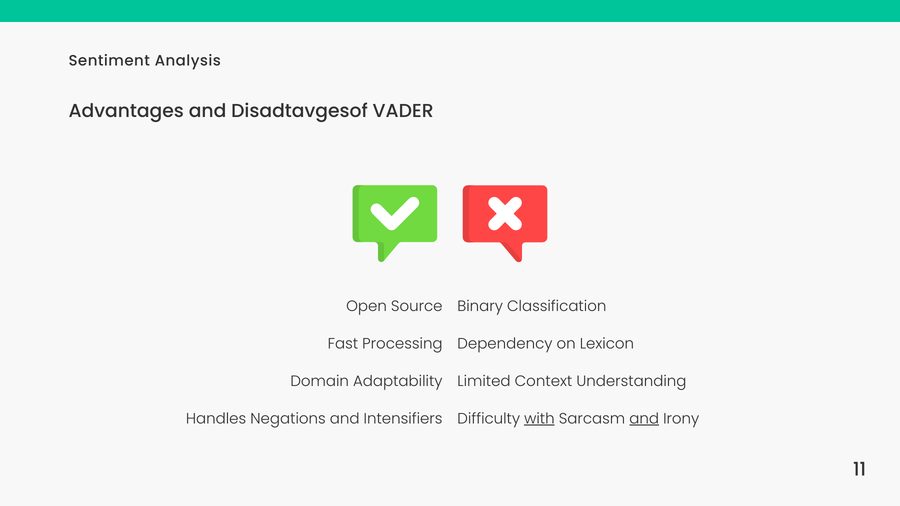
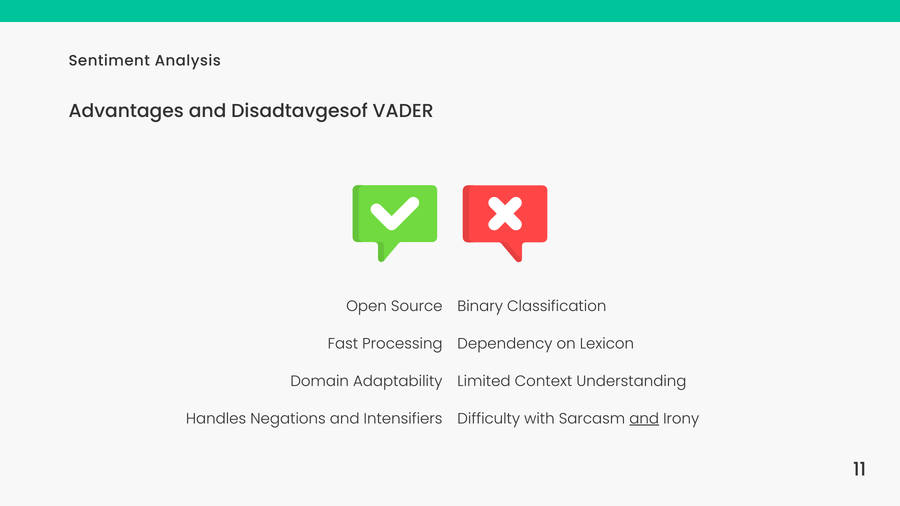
with underline: present -> none (539, 419)
